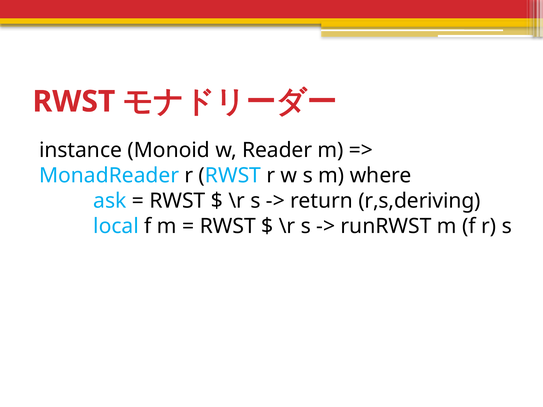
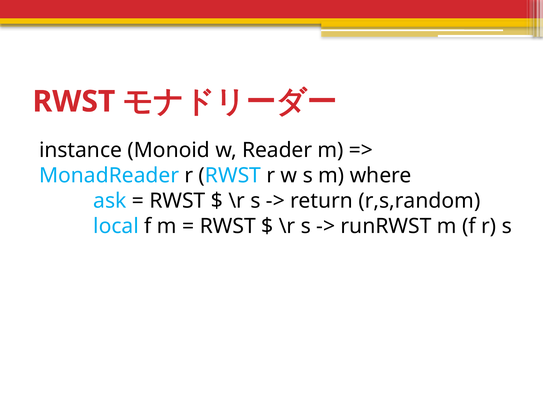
r,s,deriving: r,s,deriving -> r,s,random (419, 201)
